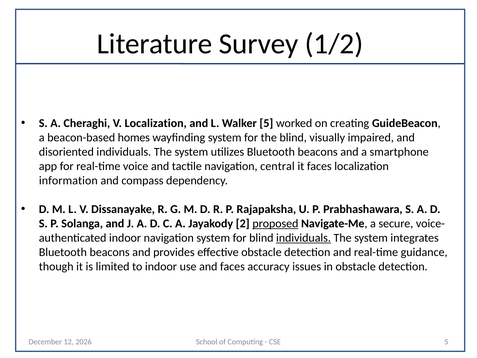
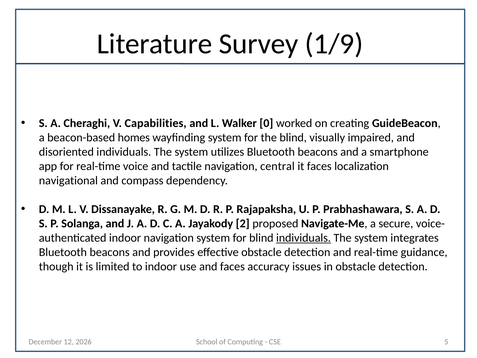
1/2: 1/2 -> 1/9 (334, 44)
V Localization: Localization -> Capabilities (156, 123)
Walker 5: 5 -> 0 (266, 123)
information: information -> navigational (68, 180)
proposed underline: present -> none (275, 223)
